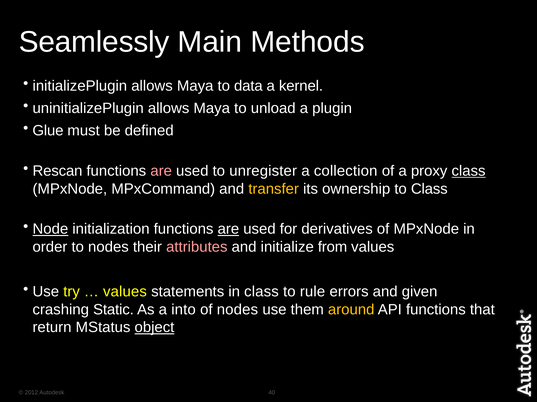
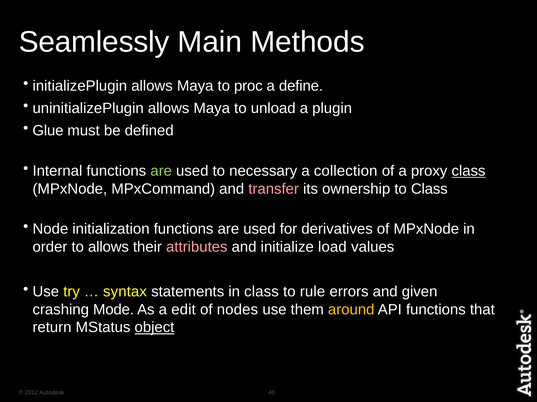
data: data -> proc (248, 86)
kernel: kernel -> define (301, 86)
Rescan: Rescan -> Internal (57, 171)
are colour: pink -> light green (161, 171)
unregister: unregister -> necessary (263, 171)
transfer colour: yellow -> pink (274, 189)
Node underline: present -> none (50, 229)
are underline: present -> none (228, 229)
to nodes: nodes -> allows (108, 247)
from: from -> load (332, 247)
values: values -> syntax (125, 292)
Static: Static -> Mode (113, 310)
into: into -> edit (184, 310)
